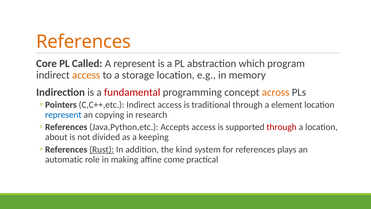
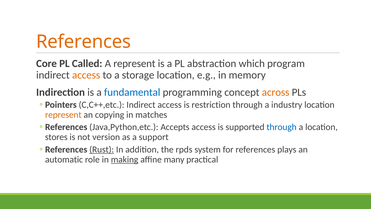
fundamental colour: red -> blue (132, 92)
traditional: traditional -> restriction (211, 105)
element: element -> industry (287, 105)
represent colour: blue -> orange (63, 115)
research: research -> matches (151, 115)
through colour: red -> blue (282, 127)
about: about -> stores (56, 137)
divided: divided -> version (106, 137)
keeping: keeping -> support (154, 137)
kind: kind -> rpds (184, 149)
making underline: none -> present (125, 159)
come: come -> many (174, 159)
